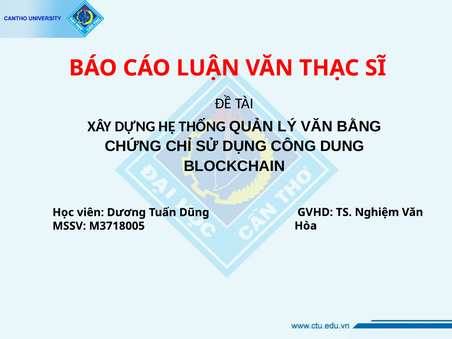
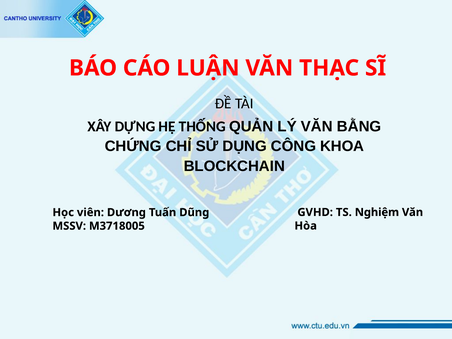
DUNG: DUNG -> KHOA (342, 146)
